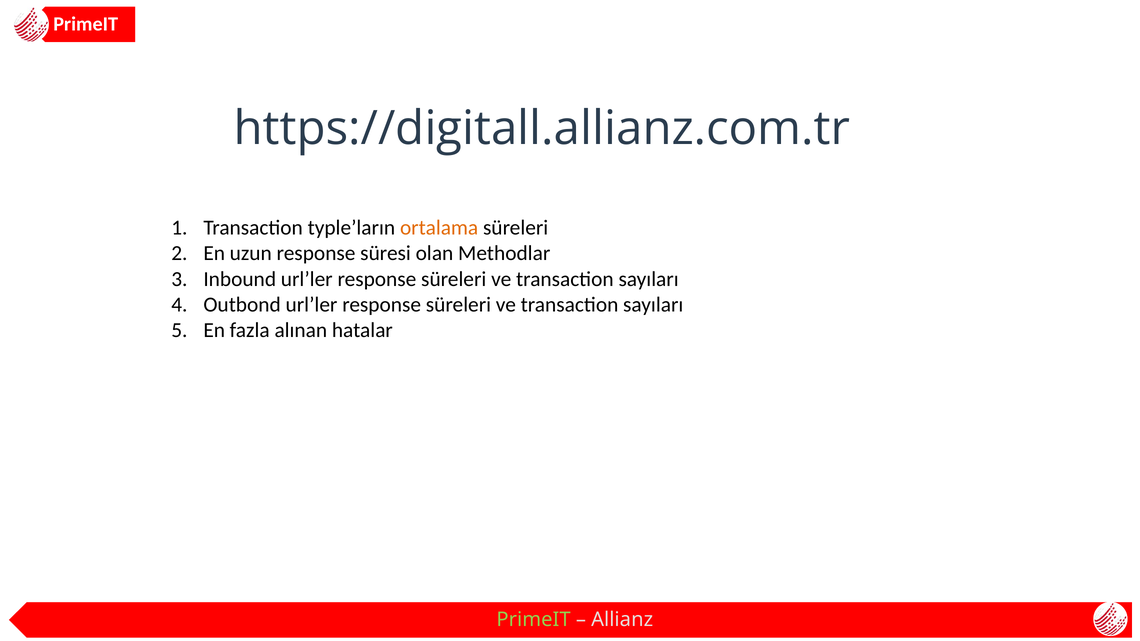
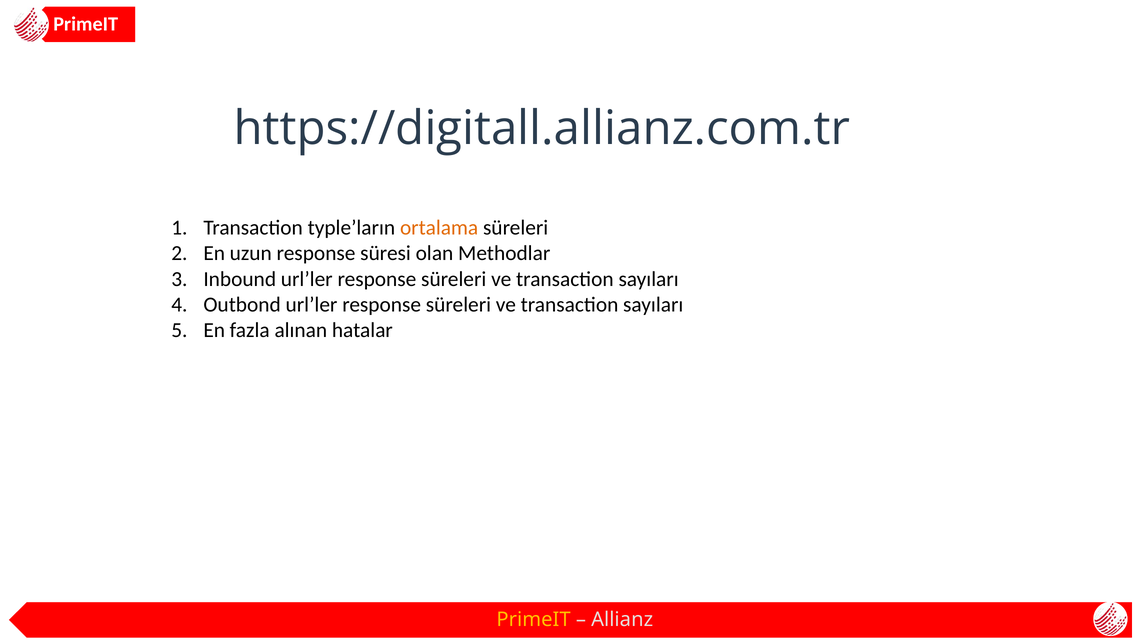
PrimeIT colour: light green -> yellow (534, 620)
